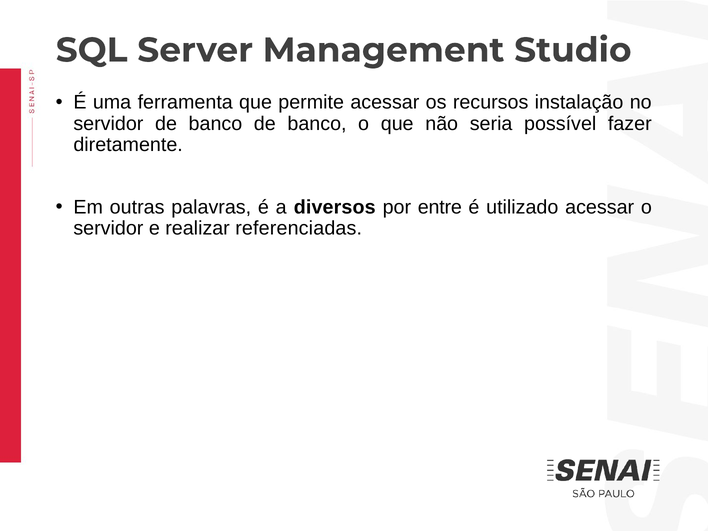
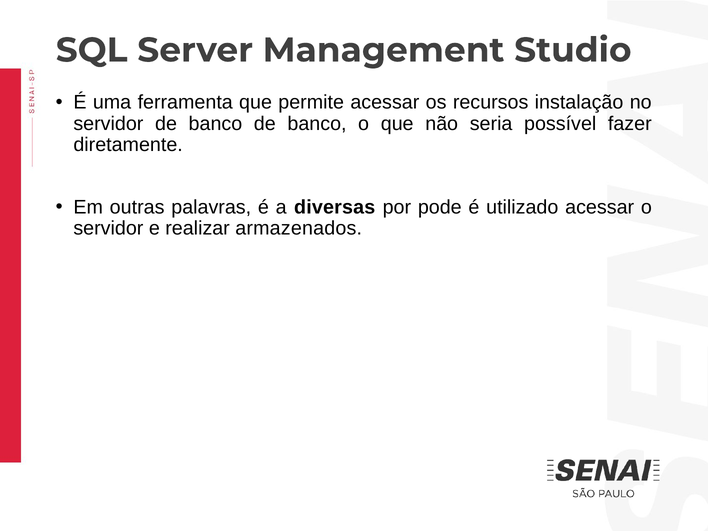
diversos: diversos -> diversas (335, 207)
entre: entre -> pode (440, 207)
referenciadas: referenciadas -> armazenados (299, 228)
